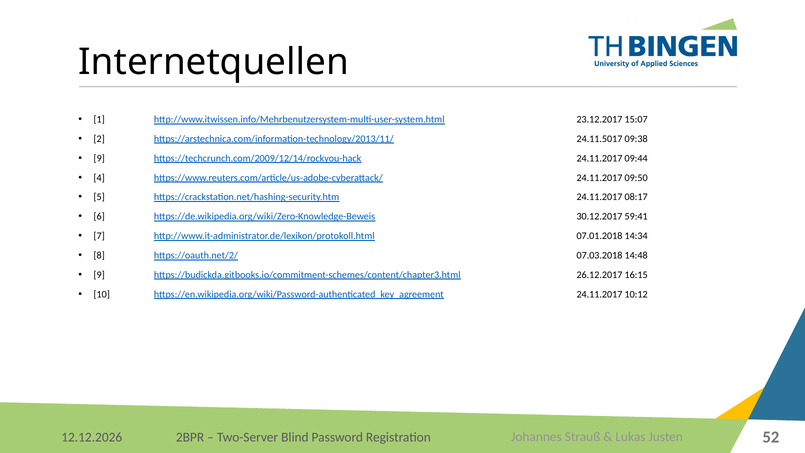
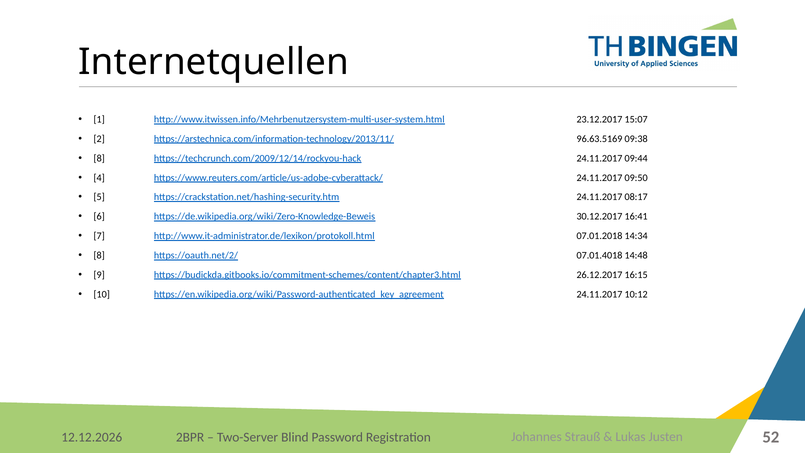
24.11.5017: 24.11.5017 -> 96.63.5169 (599, 139)
9: 9 -> 8 (99, 158)
59:41: 59:41 -> 16:41 (636, 216)
07.03.2018: 07.03.2018 -> 07.01.4018 (599, 255)
